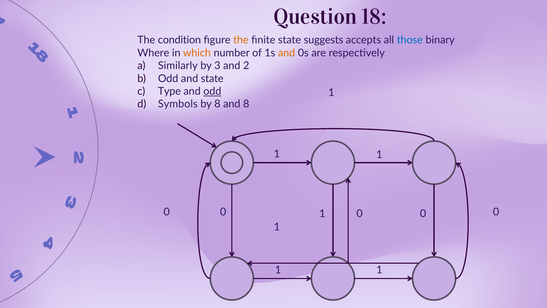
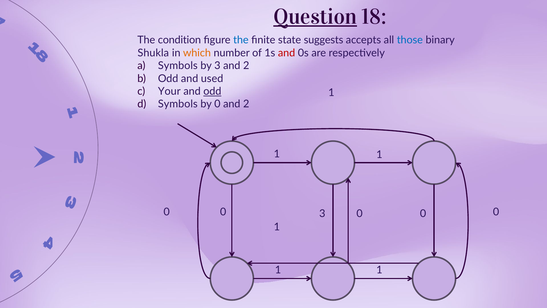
Question underline: none -> present (315, 17)
the colour: orange -> blue (241, 40)
Where: Where -> Shukla (153, 53)
and colour: orange -> red (287, 53)
Similarly: Similarly -> Symbols (178, 66)
and state: state -> used (212, 78)
Type: Type -> Your (169, 91)
by 8: 8 -> 0 (217, 104)
8: 8 -> 2 (246, 104)
0 1: 1 -> 3 (322, 213)
